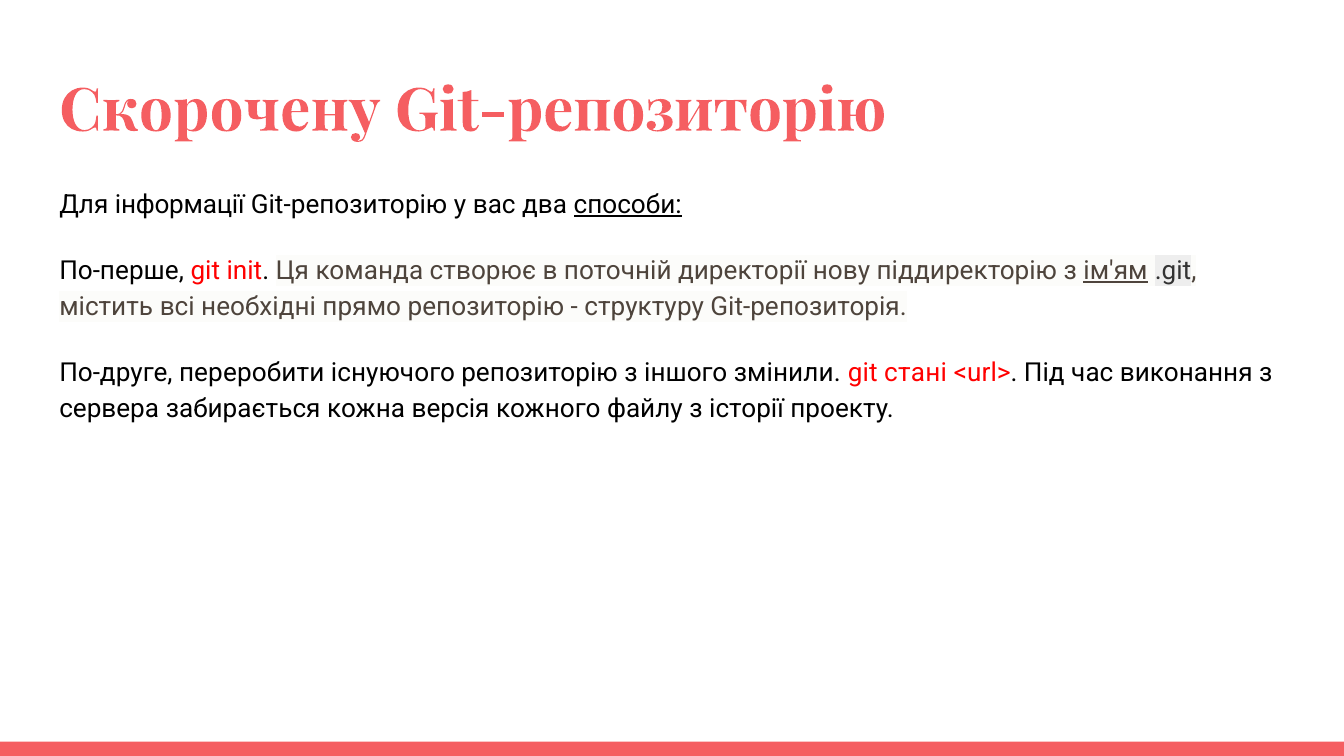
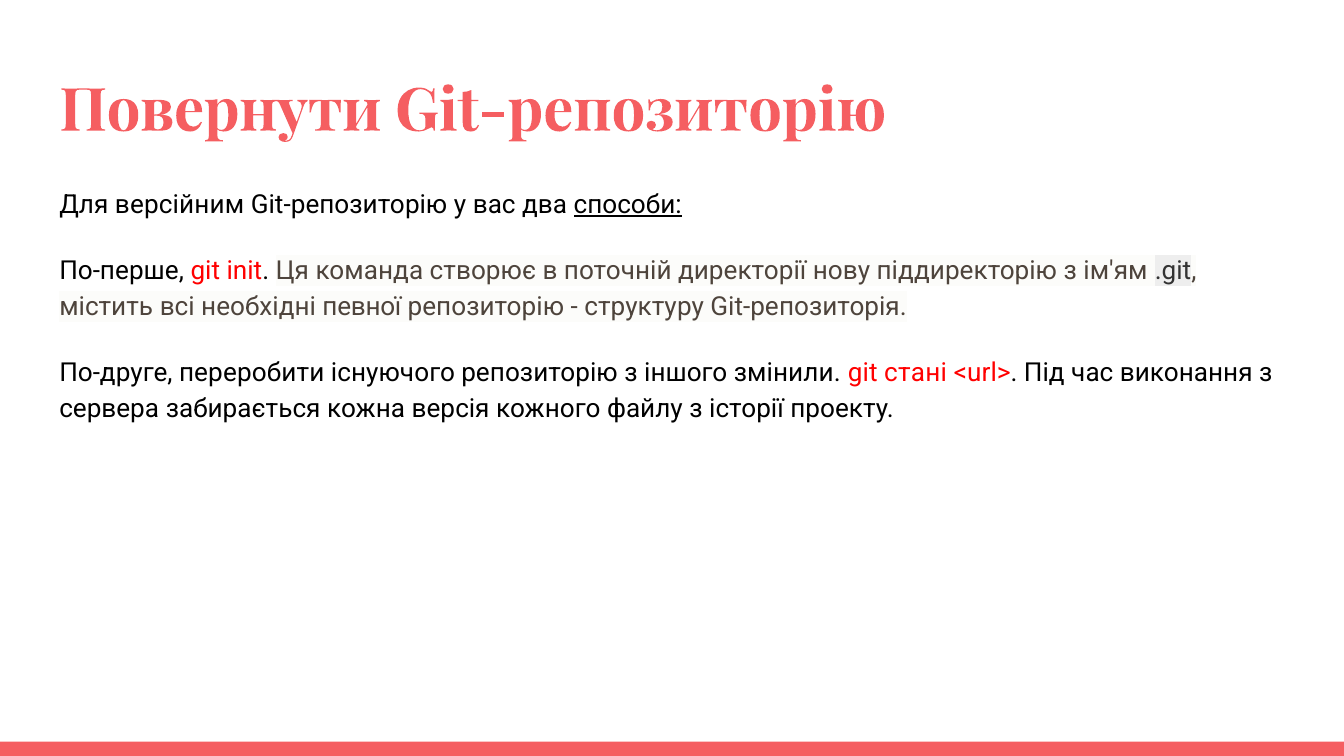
Скорочену: Скорочену -> Повернути (220, 111)
інформації: інформації -> версійним (180, 205)
ім'ям underline: present -> none (1115, 271)
прямо: прямо -> певної (362, 307)
